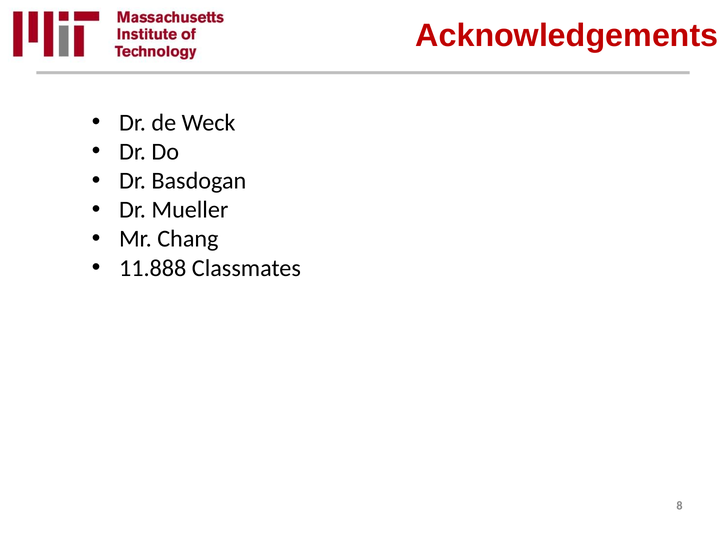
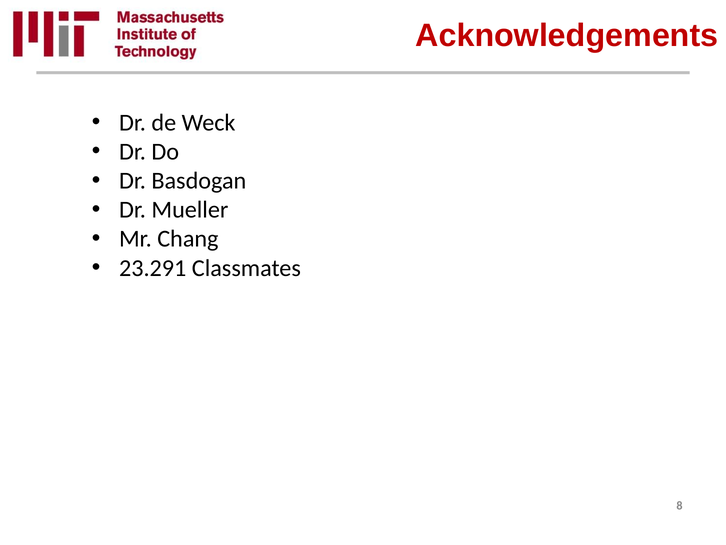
11.888: 11.888 -> 23.291 (153, 268)
